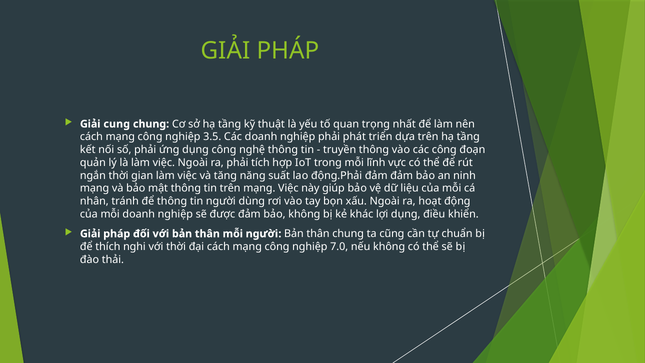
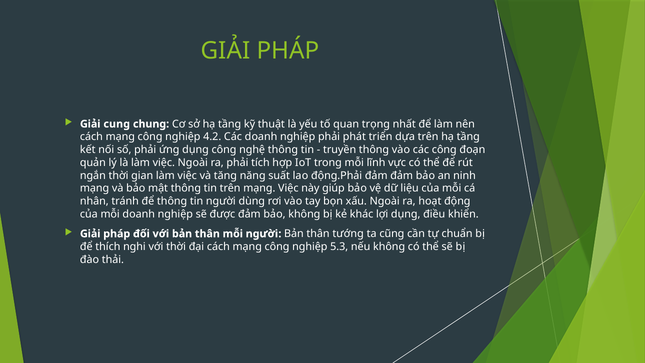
3.5: 3.5 -> 4.2 (212, 137)
thân chung: chung -> tướng (348, 234)
7.0: 7.0 -> 5.3 (339, 246)
